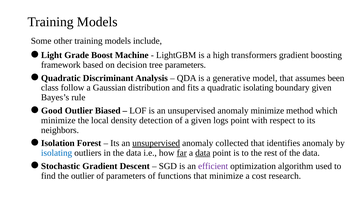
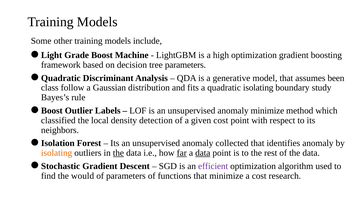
high transformers: transformers -> optimization (254, 55)
boundary given: given -> study (322, 88)
Good: Good -> Boost (52, 111)
Biased: Biased -> Labels (108, 111)
minimize: minimize -> classified (58, 120)
given logs: logs -> cost (221, 120)
unsupervised underline: present -> none (156, 143)
isolating colour: blue -> orange (57, 153)
the underline: none -> present (118, 153)
the outlier: outlier -> would (83, 176)
